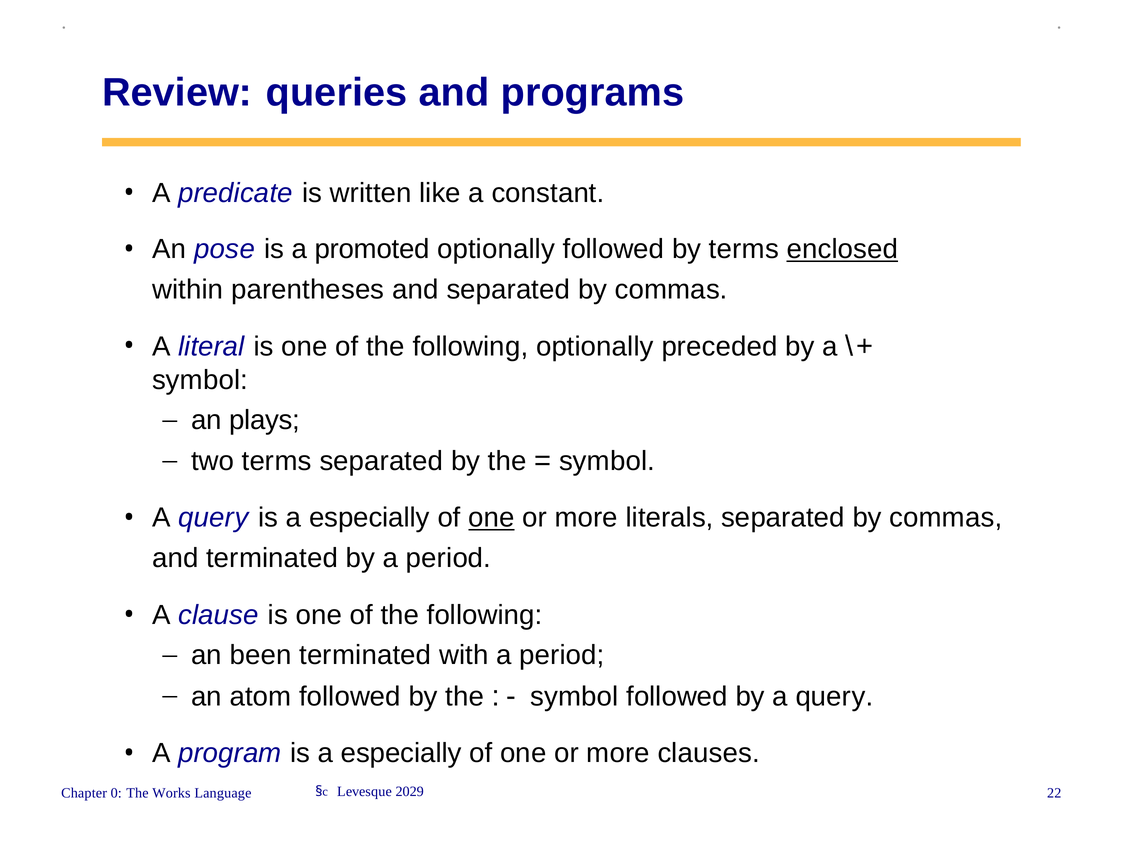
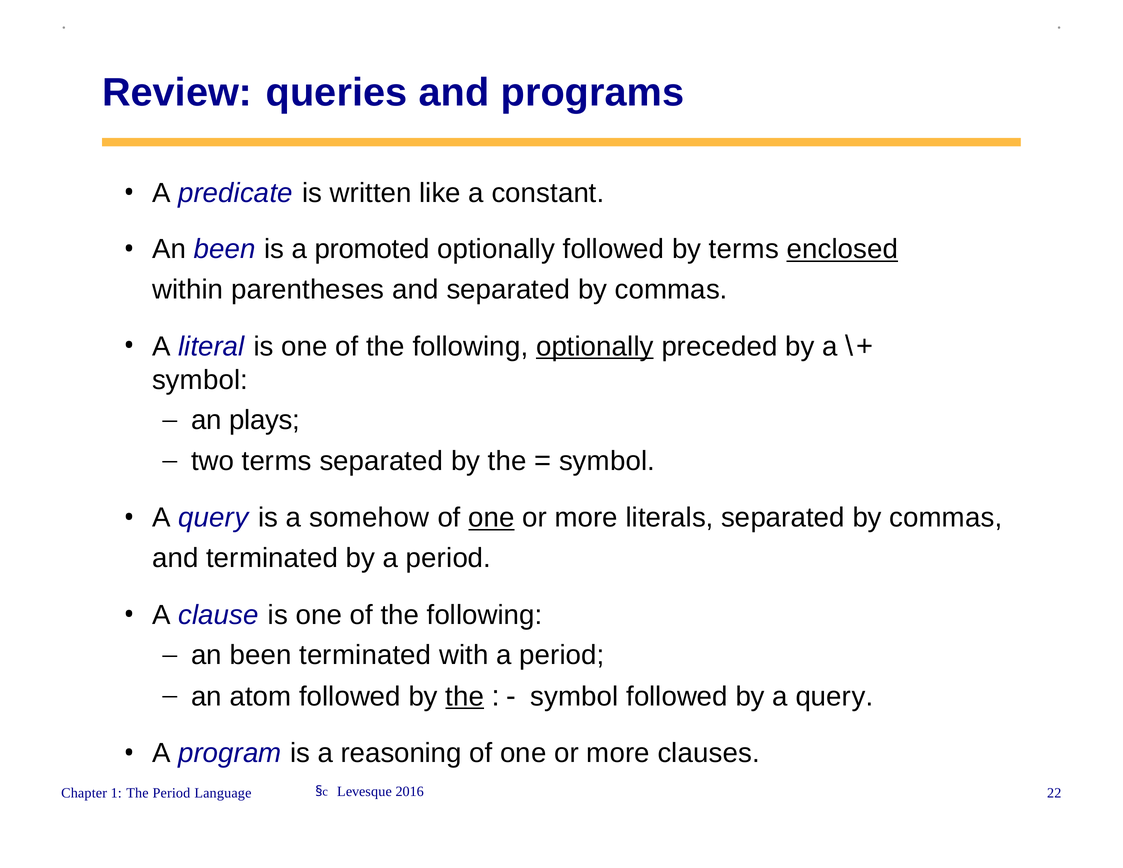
pose: pose -> been (225, 249)
optionally underline: none -> present (595, 346)
query is a especially: especially -> somehow (369, 518)
the underline: none -> present (465, 696)
program is a especially: especially -> reasoning (401, 753)
0: 0 -> 1 (116, 793)
The Works: Works -> Period (171, 793)
2029: 2029 -> 2016 (410, 791)
